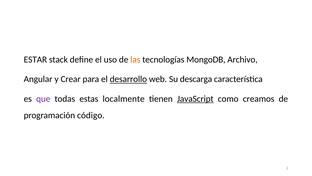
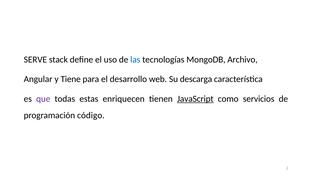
ESTAR: ESTAR -> SERVE (35, 59)
las colour: orange -> blue (135, 59)
Crear: Crear -> Tiene (71, 79)
desarrollo underline: present -> none (128, 79)
localmente: localmente -> enriquecen (124, 99)
creamos: creamos -> servicios (259, 99)
